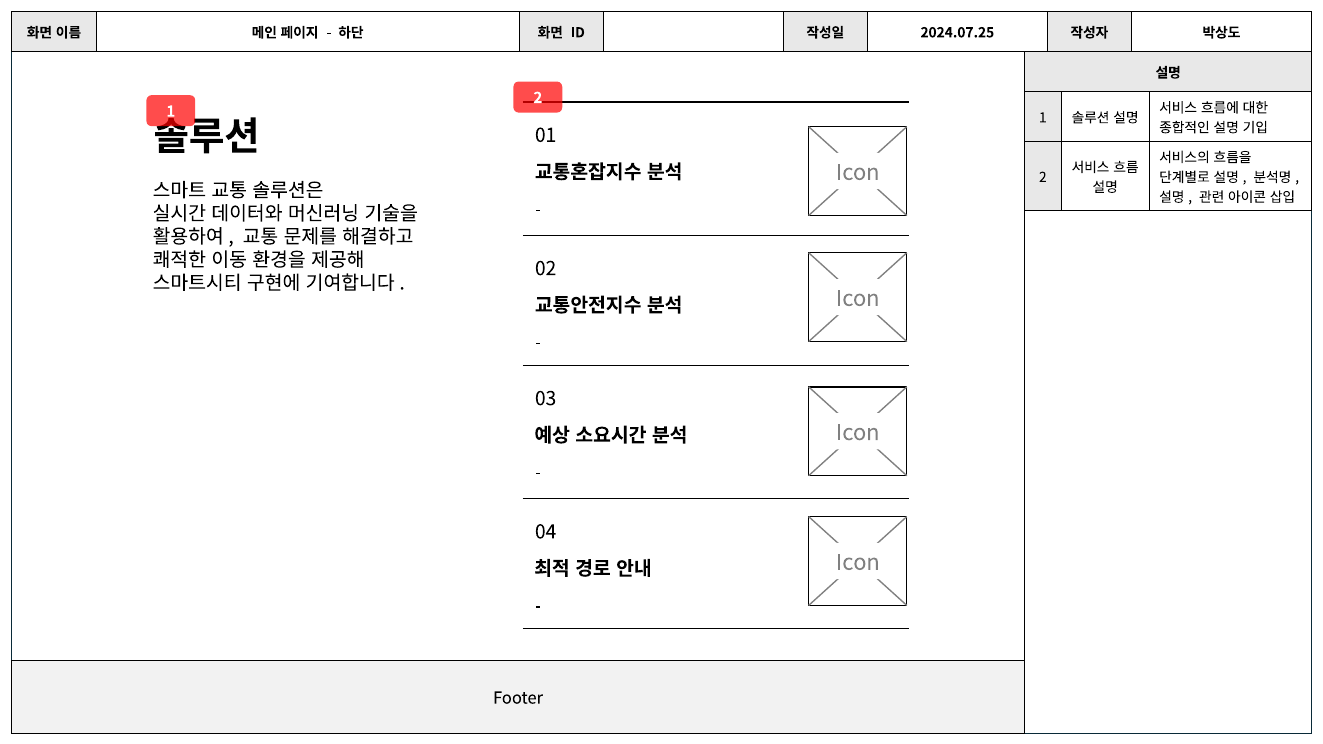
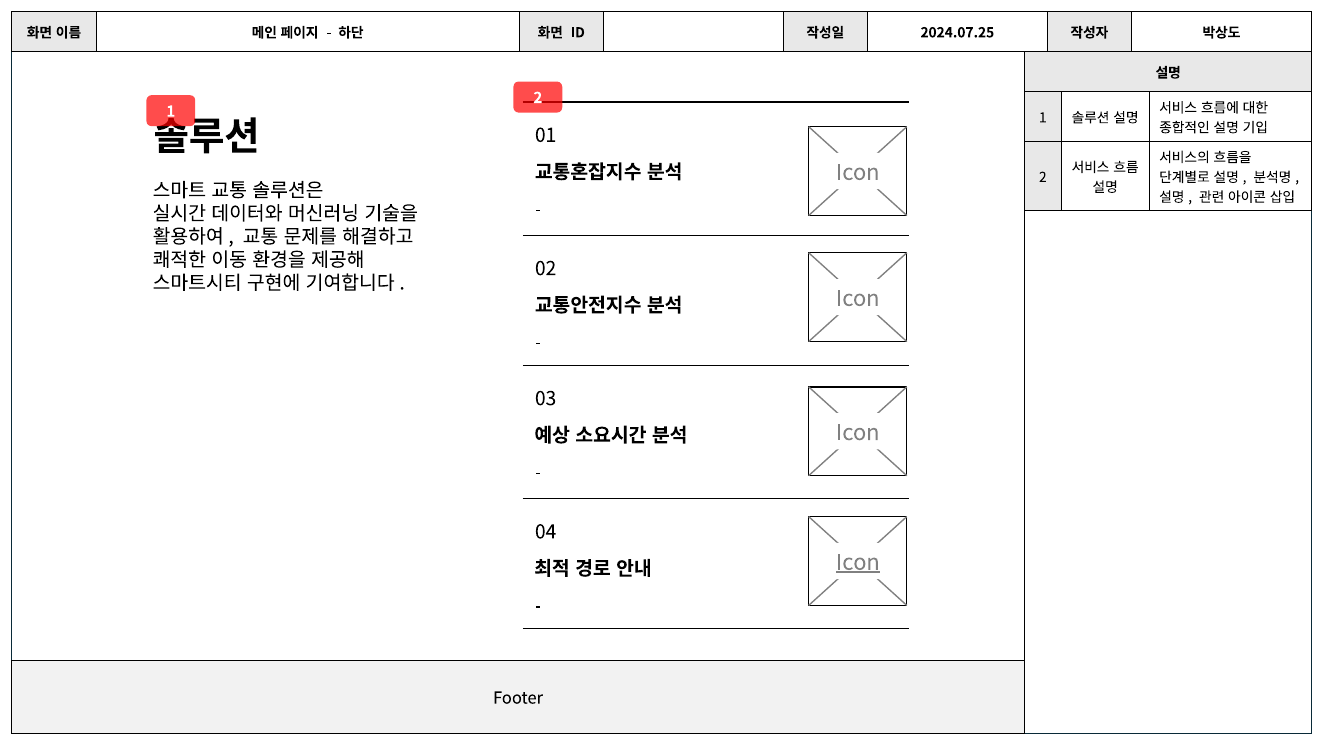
Icon underline: none -> present (858, 563)
